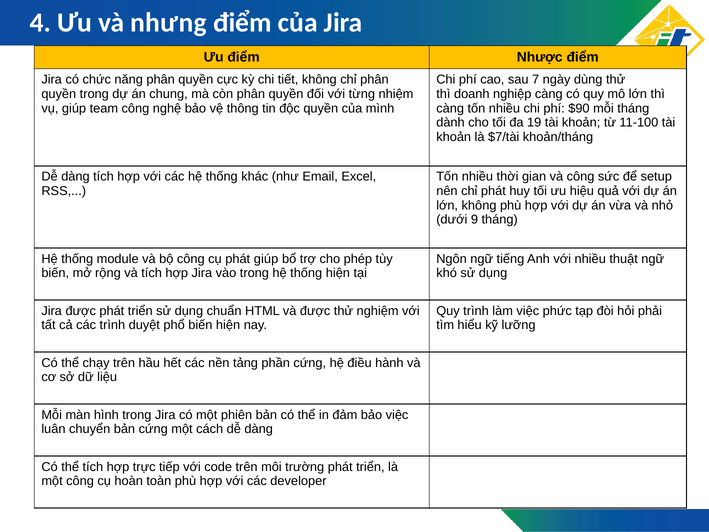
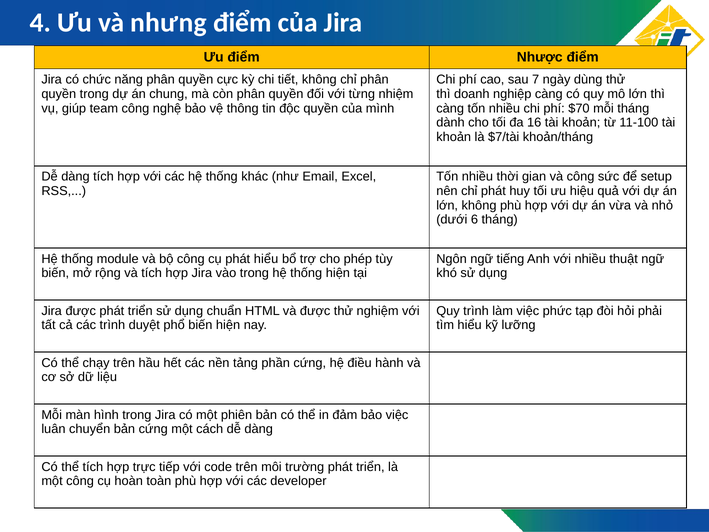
$90: $90 -> $70 (579, 108)
19: 19 -> 16 (534, 123)
9: 9 -> 6 (474, 220)
phát giúp: giúp -> hiểu (266, 259)
